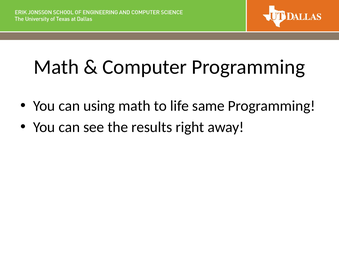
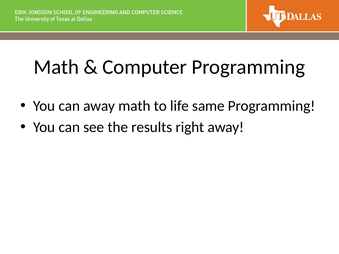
can using: using -> away (99, 106)
